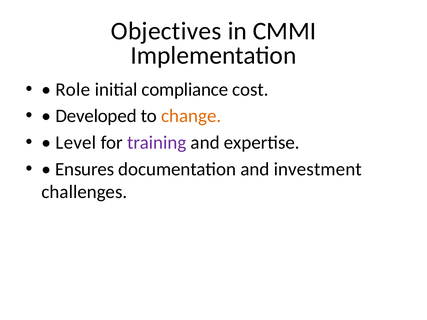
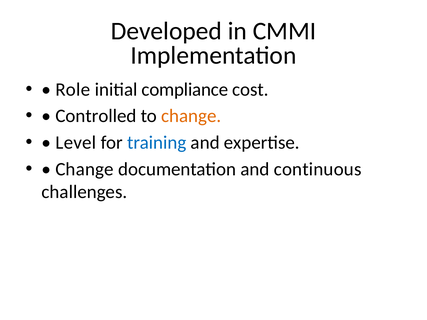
Objectives: Objectives -> Developed (166, 31)
Developed: Developed -> Controlled (96, 116)
training colour: purple -> blue (157, 143)
Ensures: Ensures -> Change (84, 169)
investment: investment -> continuous (318, 169)
